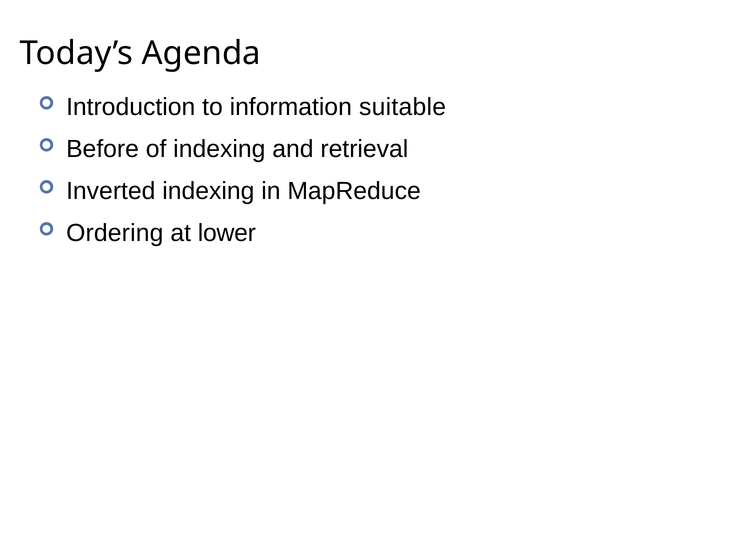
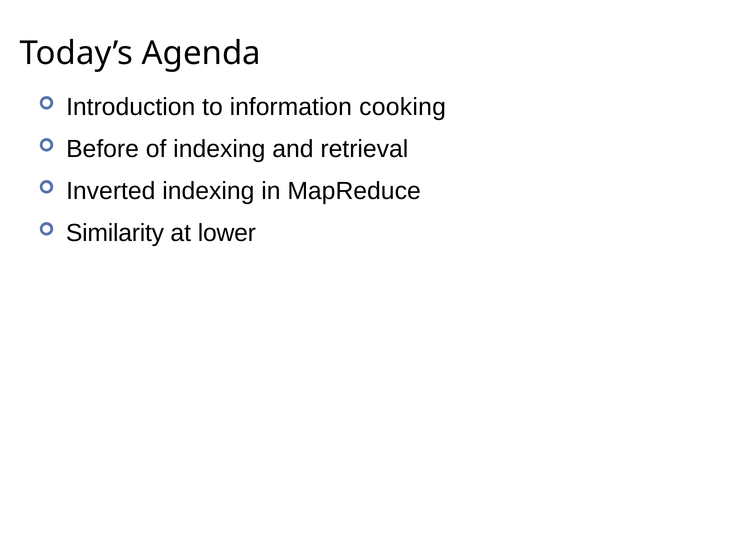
suitable: suitable -> cooking (403, 107)
Ordering: Ordering -> Similarity (115, 233)
